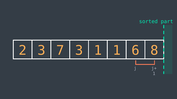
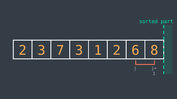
1 1: 1 -> 2 (117, 51)
